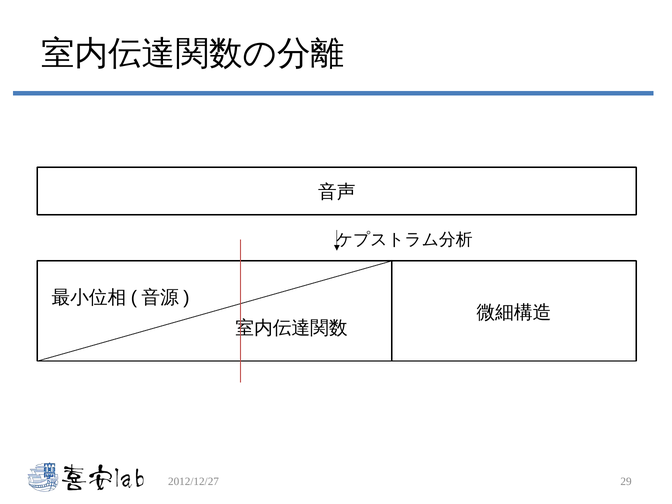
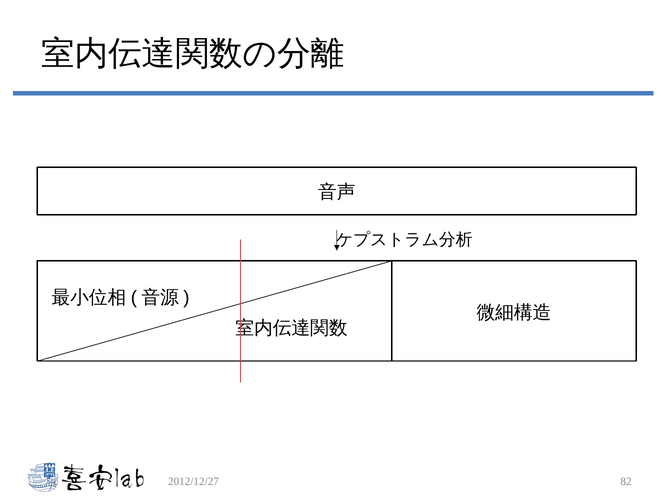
29: 29 -> 82 (626, 481)
